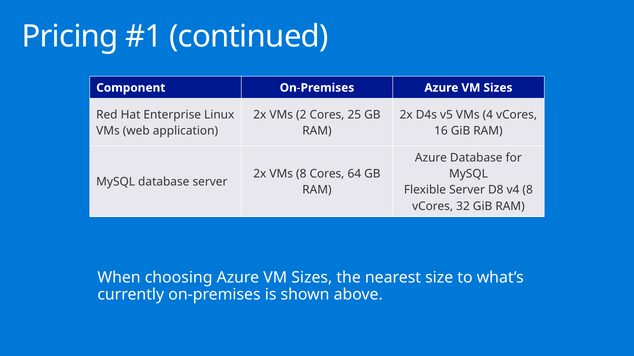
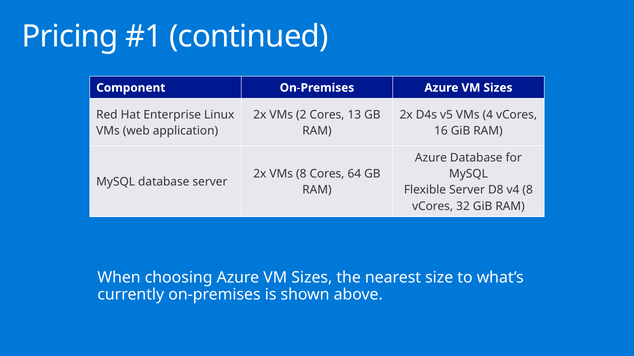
25: 25 -> 13 (354, 115)
